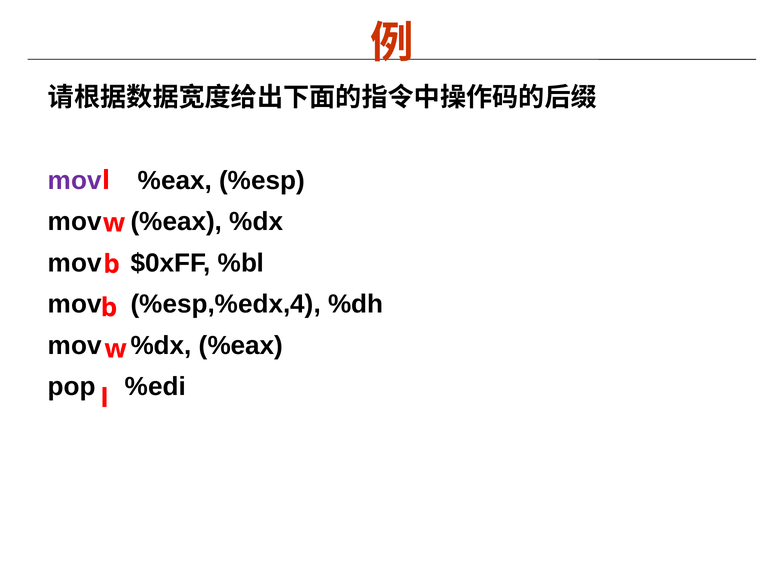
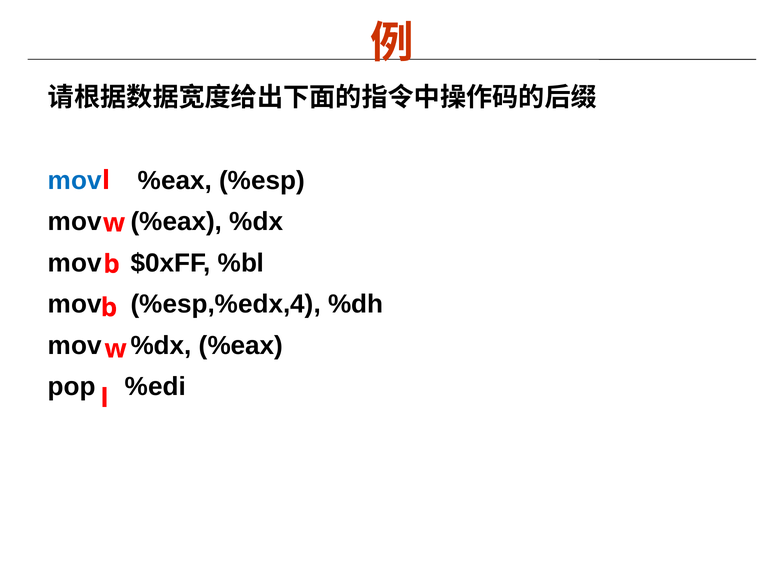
mov colour: purple -> blue (75, 180)
